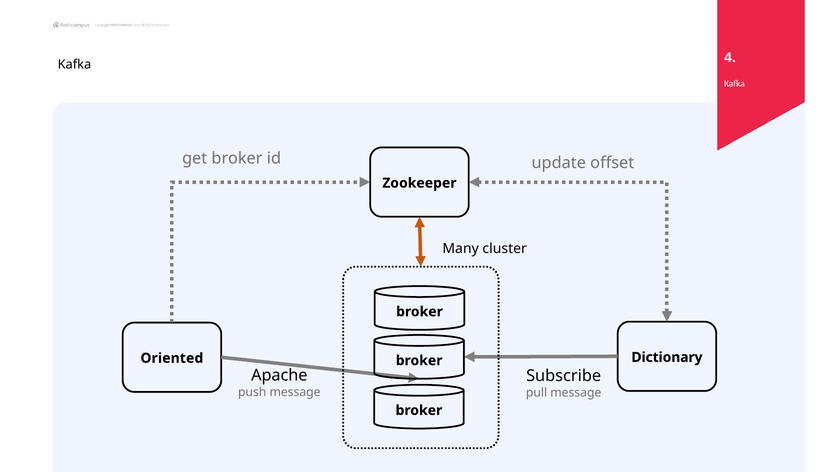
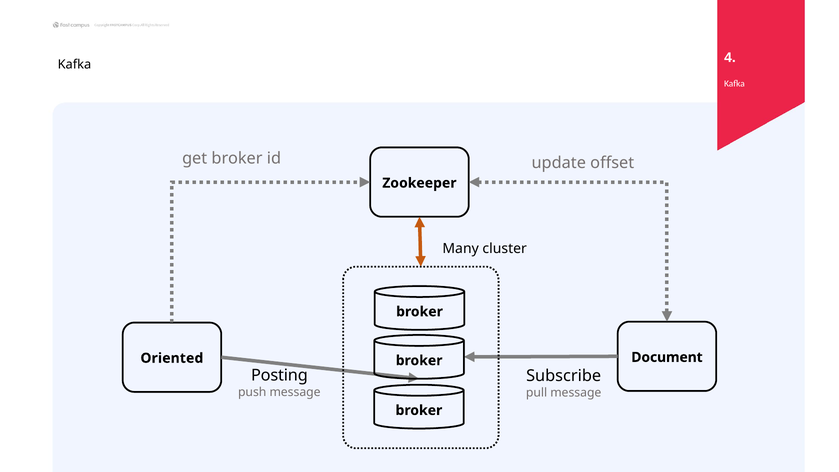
Dictionary: Dictionary -> Document (667, 357)
Apache: Apache -> Posting (279, 375)
